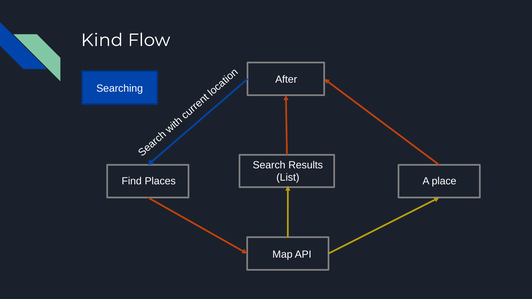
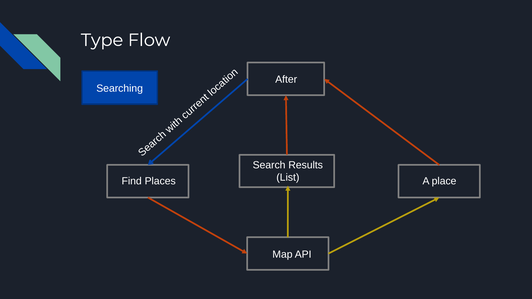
Kind: Kind -> Type (102, 40)
